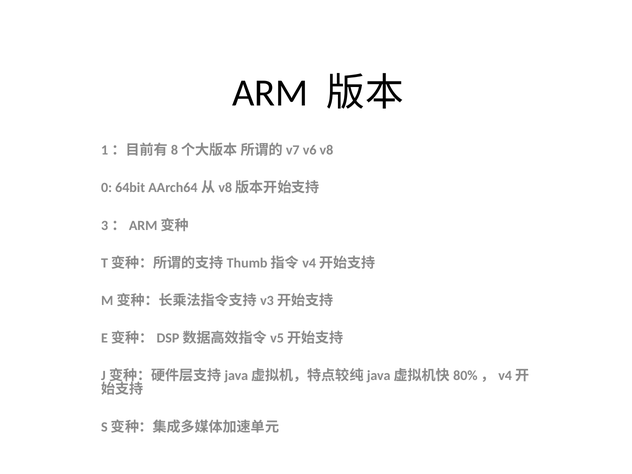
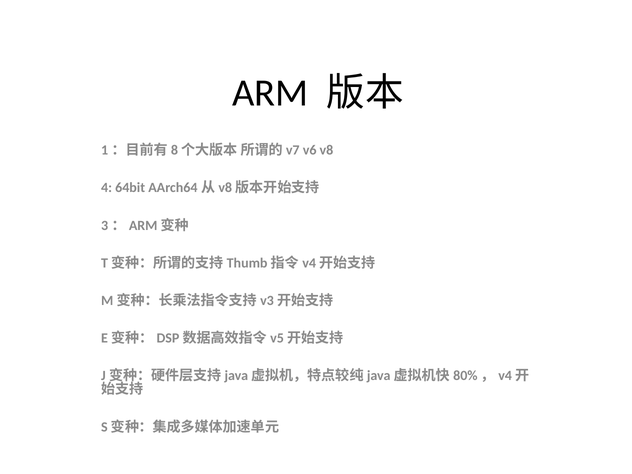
0: 0 -> 4 (107, 188)
